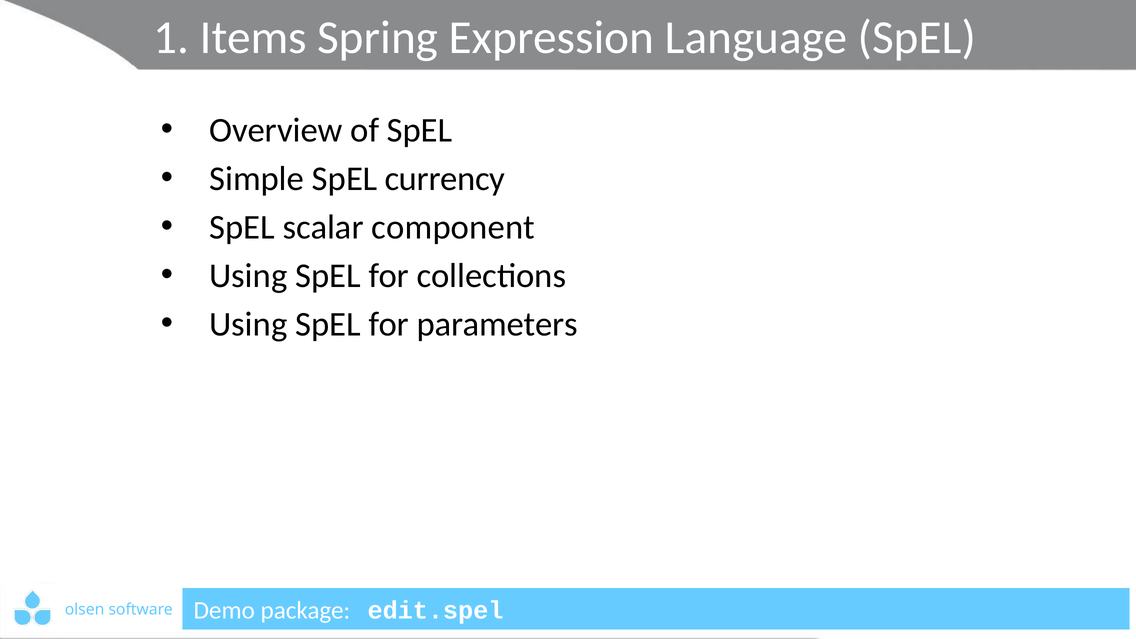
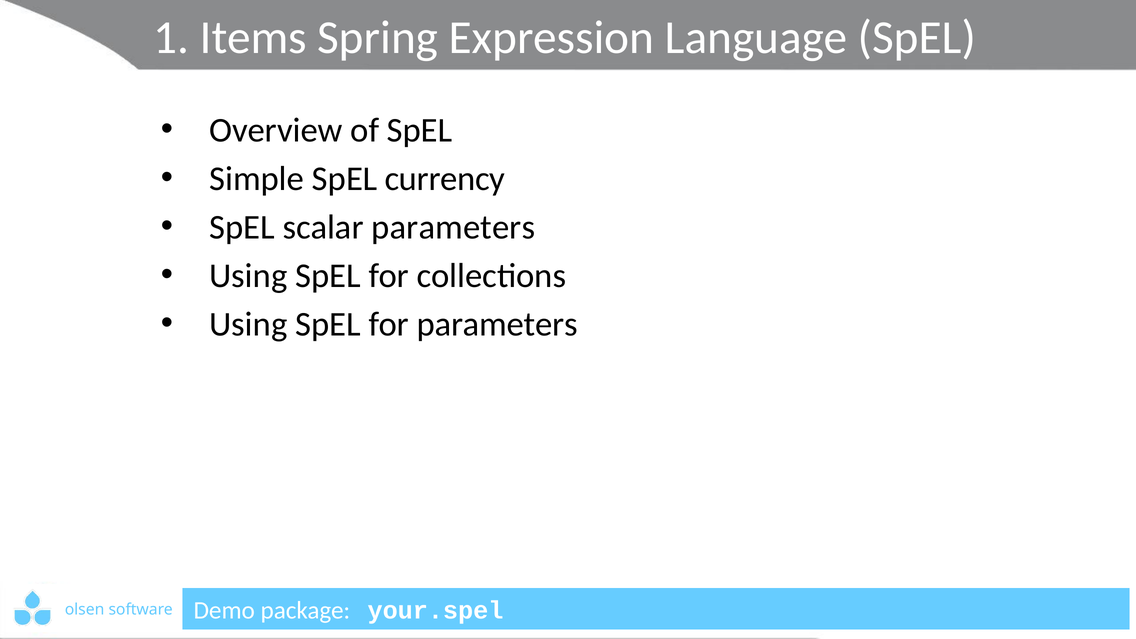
scalar component: component -> parameters (453, 227)
edit.spel: edit.spel -> your.spel (435, 611)
